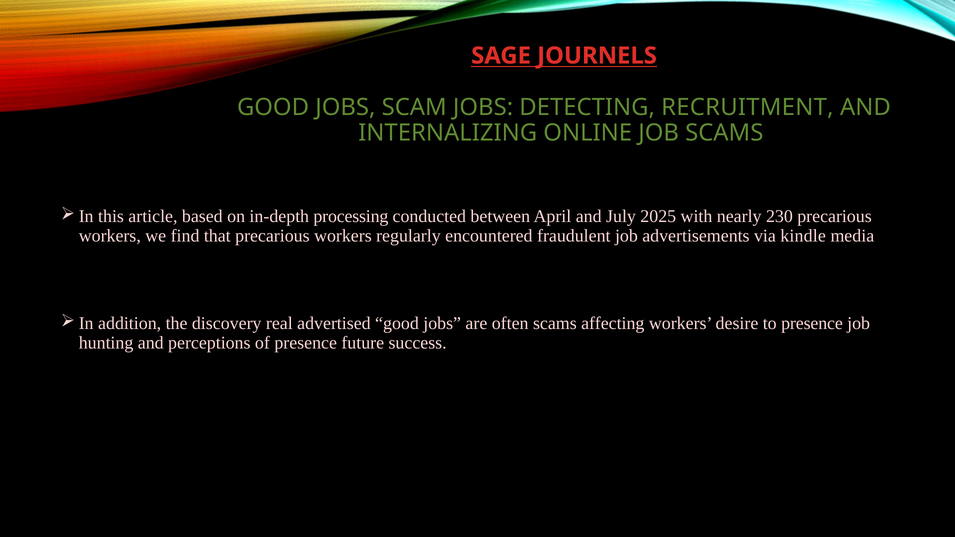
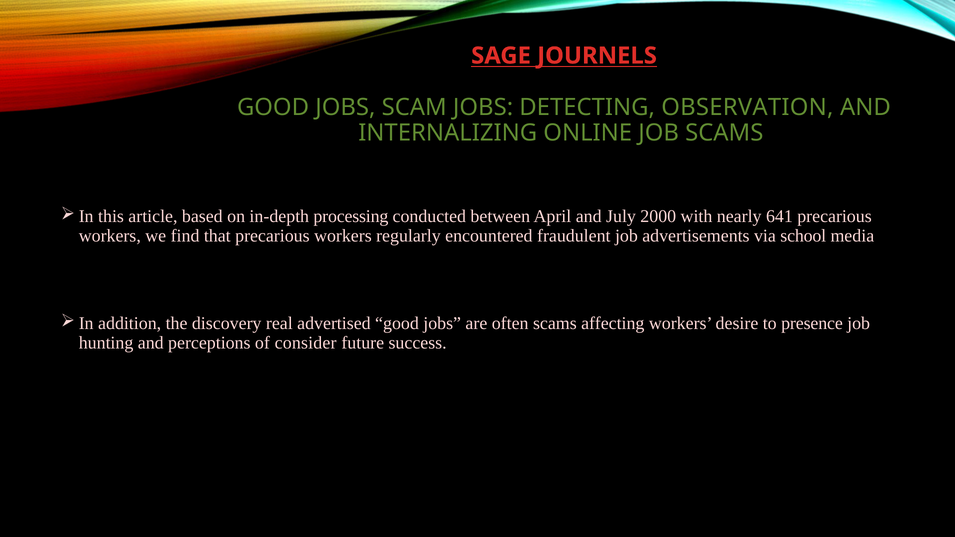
RECRUITMENT: RECRUITMENT -> OBSERVATION (747, 107)
2025: 2025 -> 2000 (658, 216)
230: 230 -> 641 (779, 216)
kindle: kindle -> school (803, 236)
of presence: presence -> consider (306, 343)
